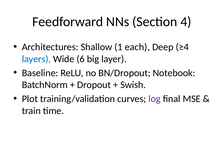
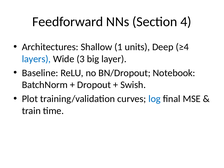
each: each -> units (137, 47)
6: 6 -> 3 (81, 59)
log colour: purple -> blue (155, 99)
